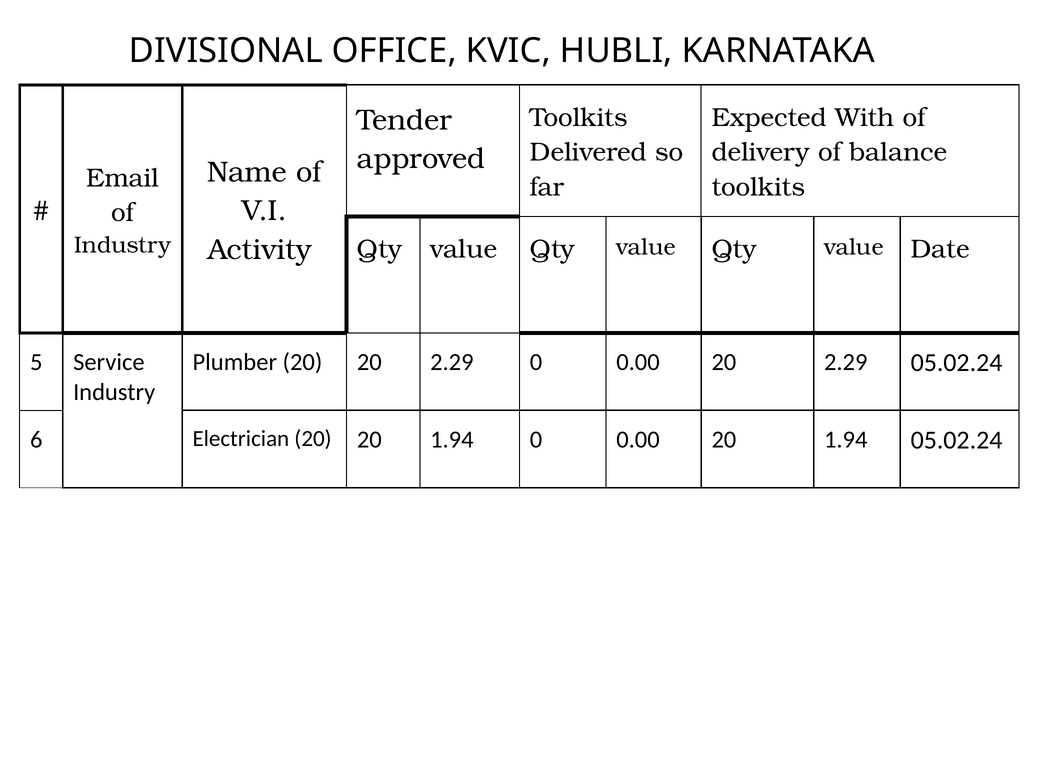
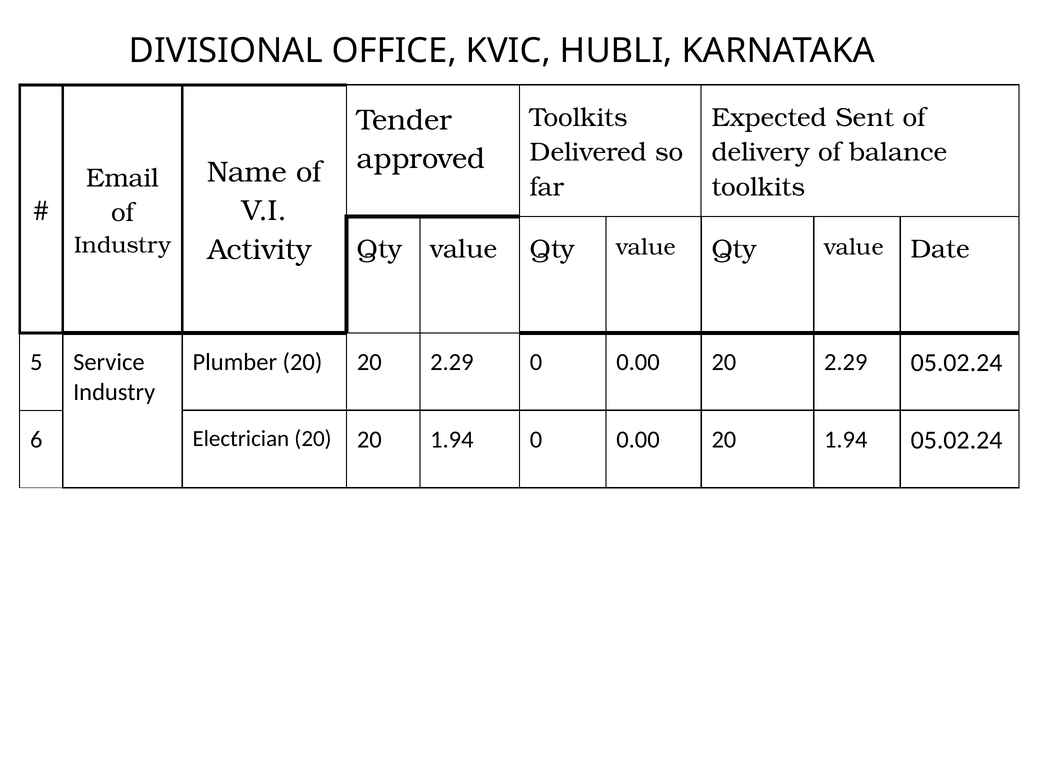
With: With -> Sent (865, 118)
